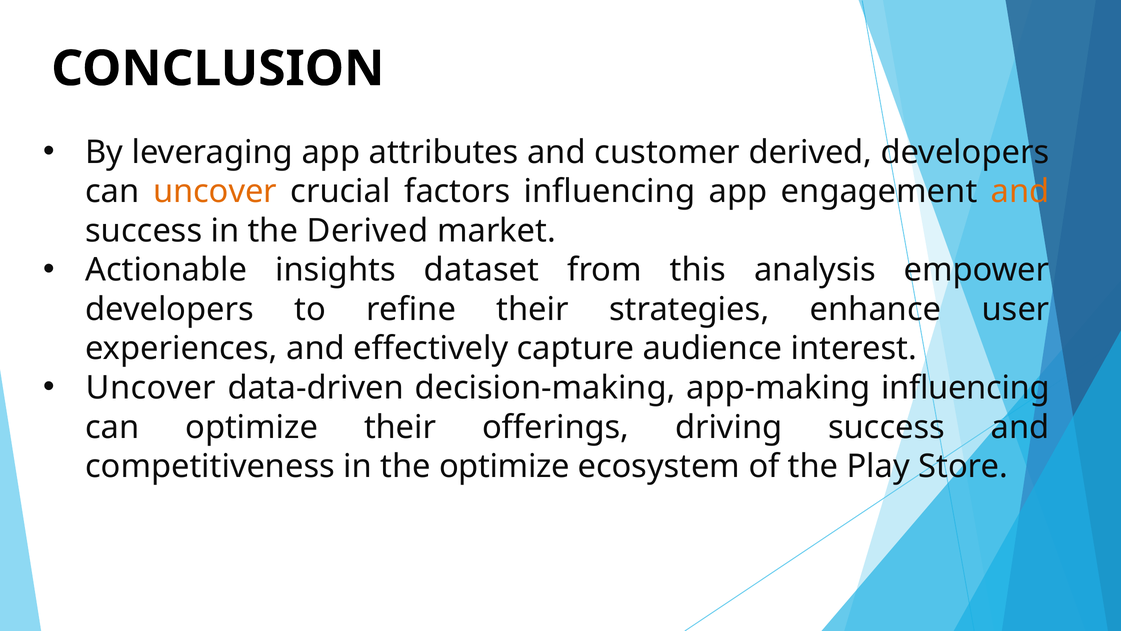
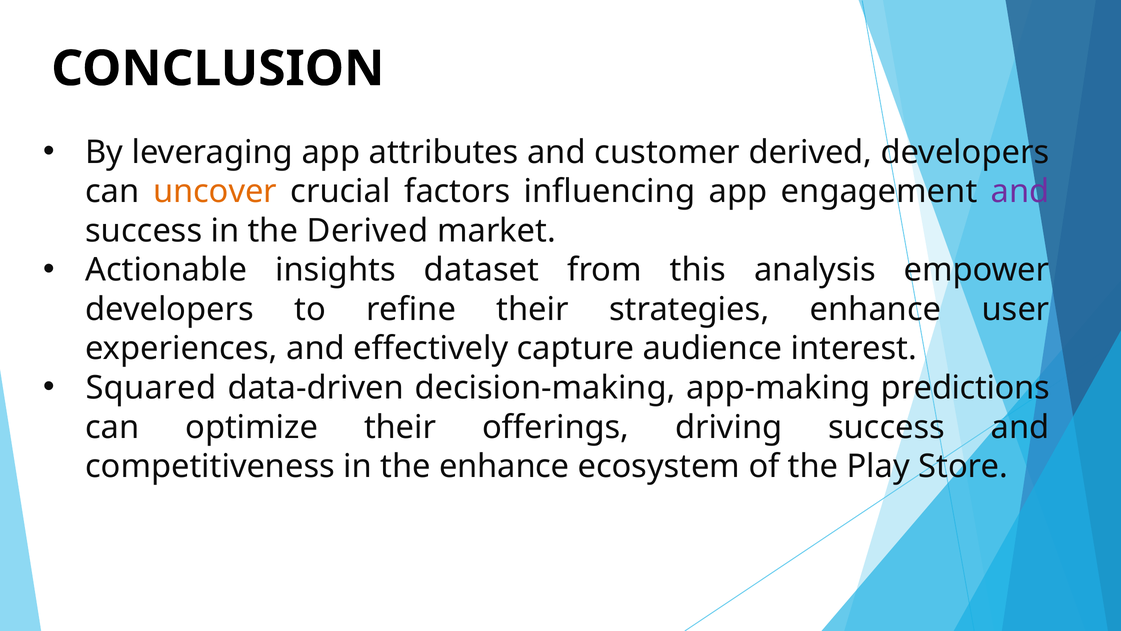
and colour: orange -> purple (1020, 191)
Uncover: Uncover -> Squared (151, 388)
app-making influencing: influencing -> predictions (965, 388)
the optimize: optimize -> enhance (504, 466)
